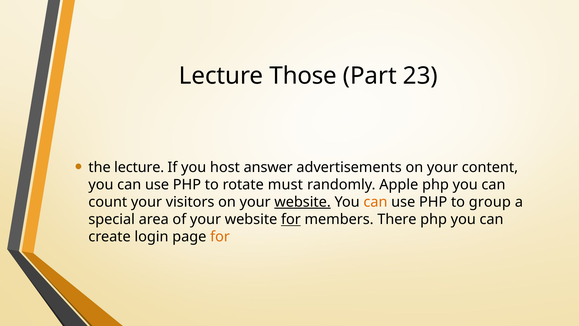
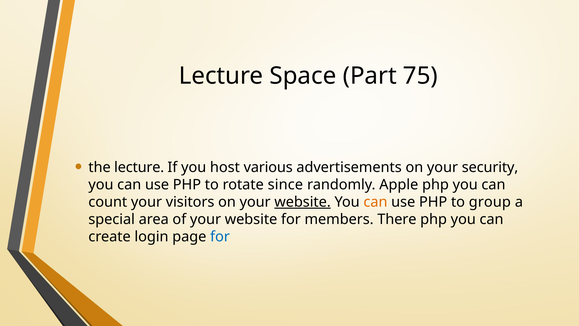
Those: Those -> Space (303, 76)
23: 23 -> 75 (420, 76)
answer: answer -> various (268, 167)
content: content -> security (490, 167)
must: must -> since (285, 184)
for underline: present -> none (291, 219)
for colour: orange -> blue (220, 237)
